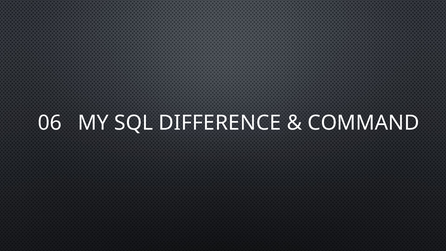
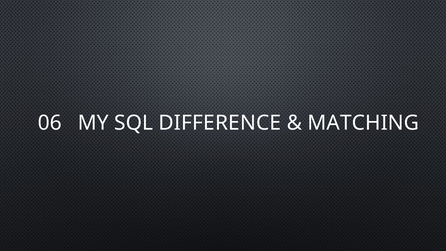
COMMAND: COMMAND -> MATCHING (363, 123)
